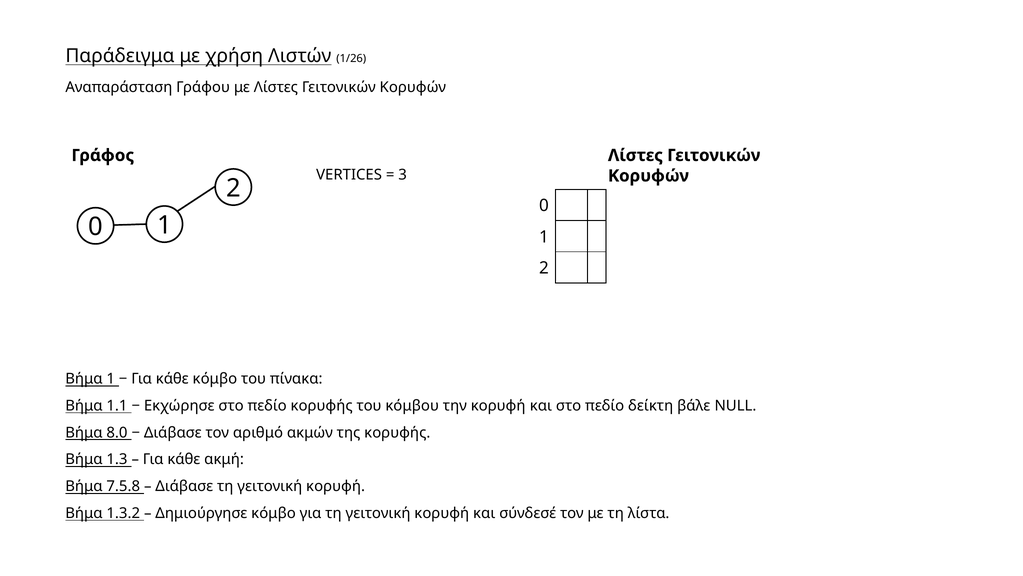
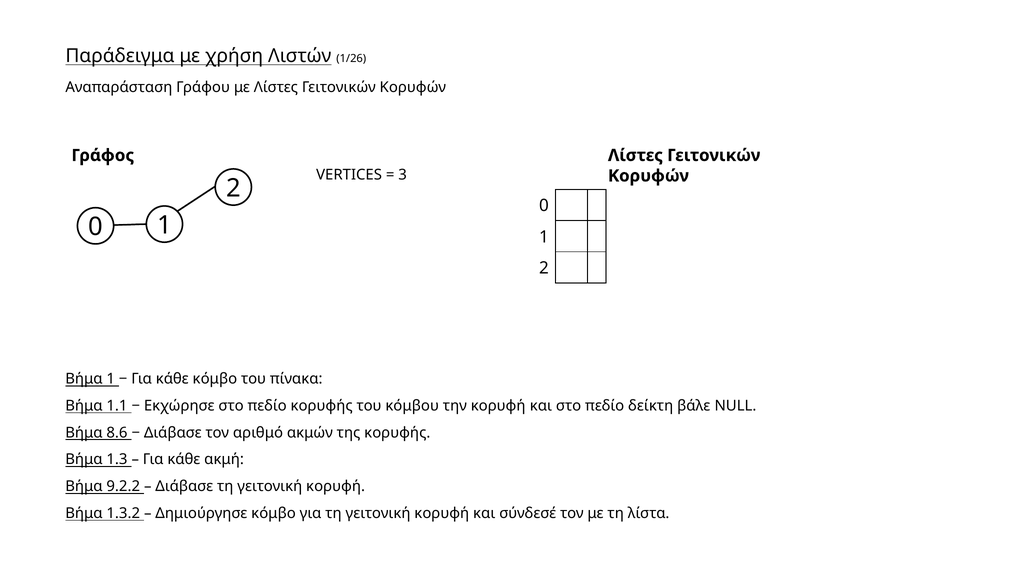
8.0: 8.0 -> 8.6 (117, 432)
7.5.8: 7.5.8 -> 9.2.2 (123, 486)
